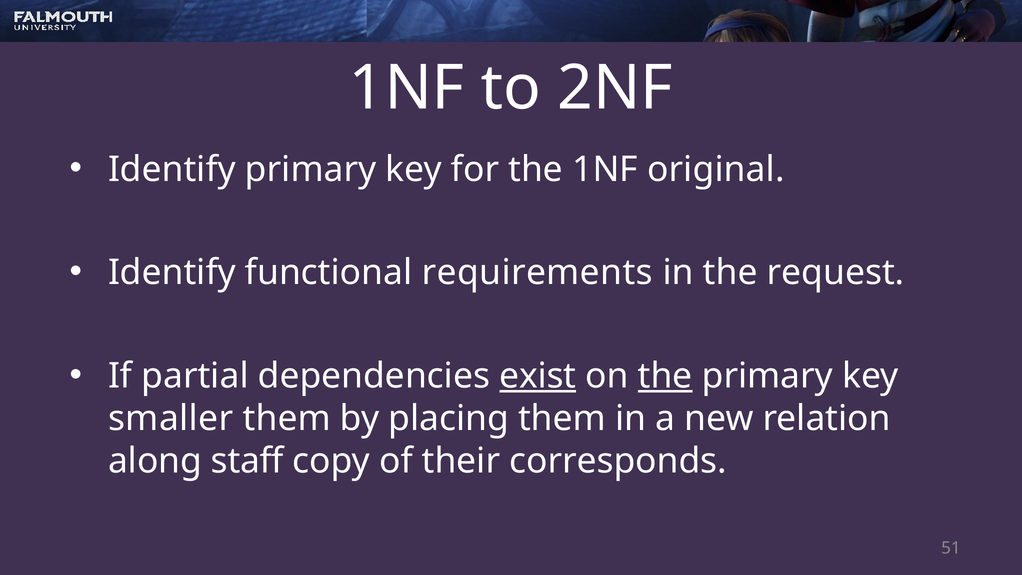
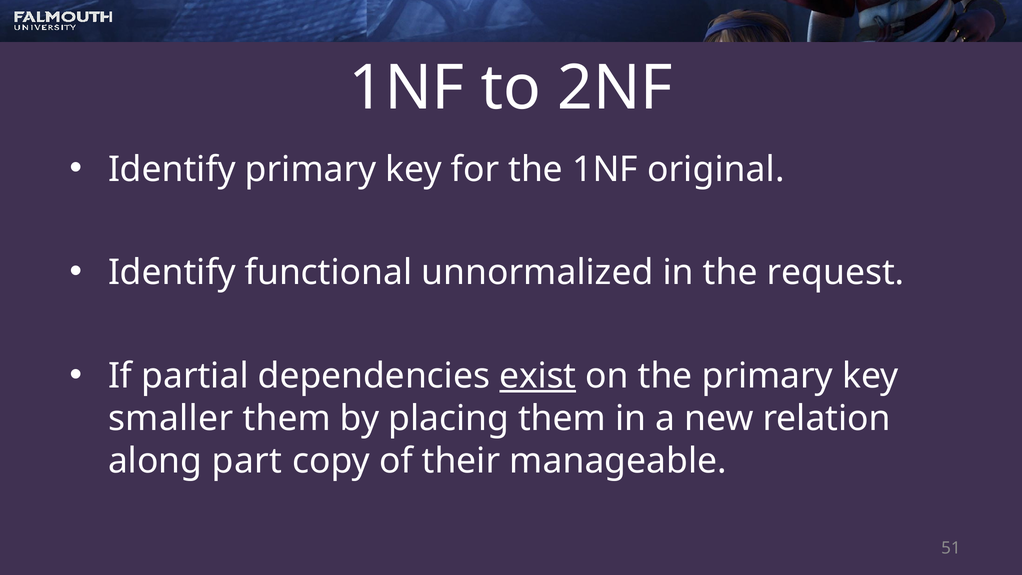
requirements: requirements -> unnormalized (537, 273)
the underline: present -> none (665, 376)
staff: staff -> part (247, 461)
corresponds: corresponds -> manageable (618, 461)
